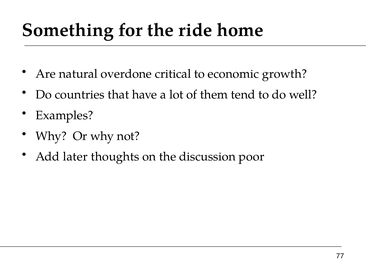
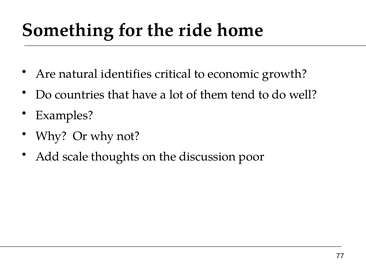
overdone: overdone -> identifies (126, 74)
later: later -> scale (75, 157)
